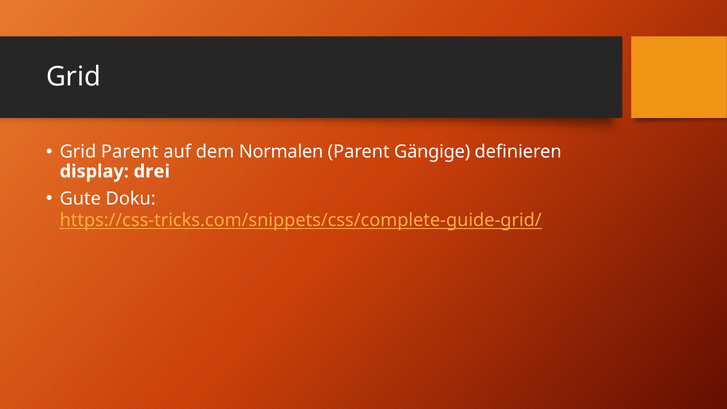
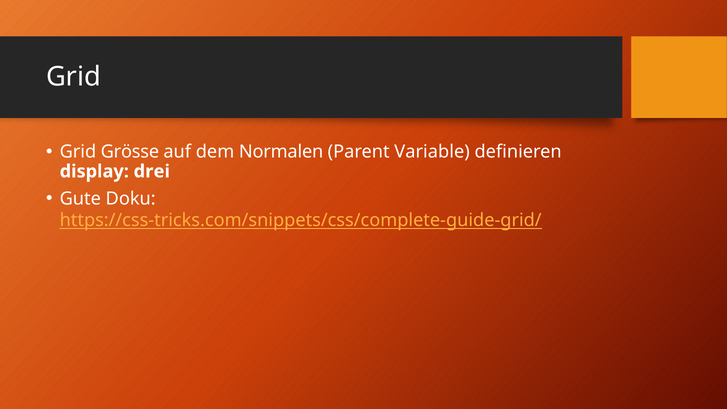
Grid Parent: Parent -> Grösse (130, 152)
Gängige: Gängige -> Variable (432, 152)
